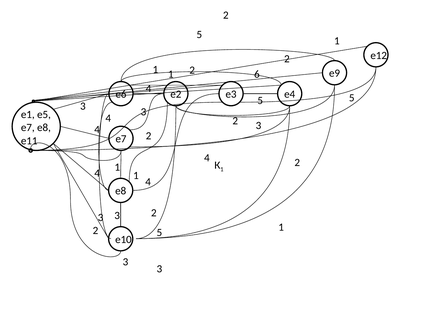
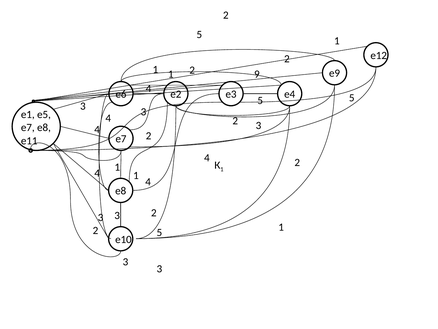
6: 6 -> 9 (257, 74)
